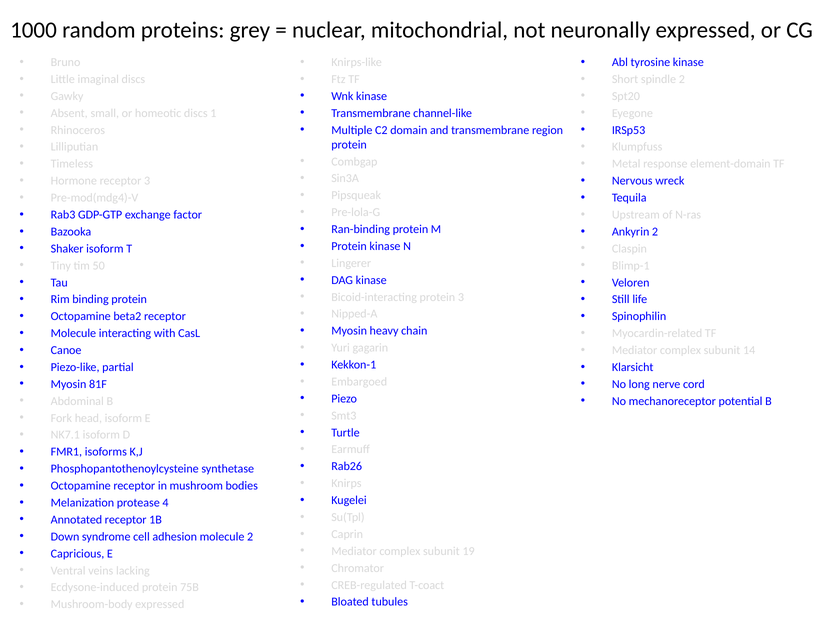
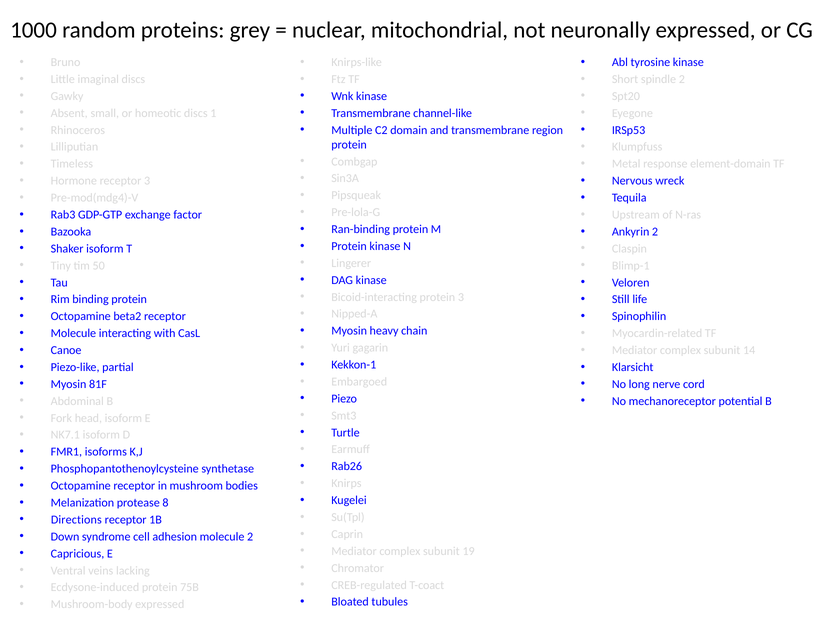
4: 4 -> 8 (166, 502)
Annotated: Annotated -> Directions (76, 519)
